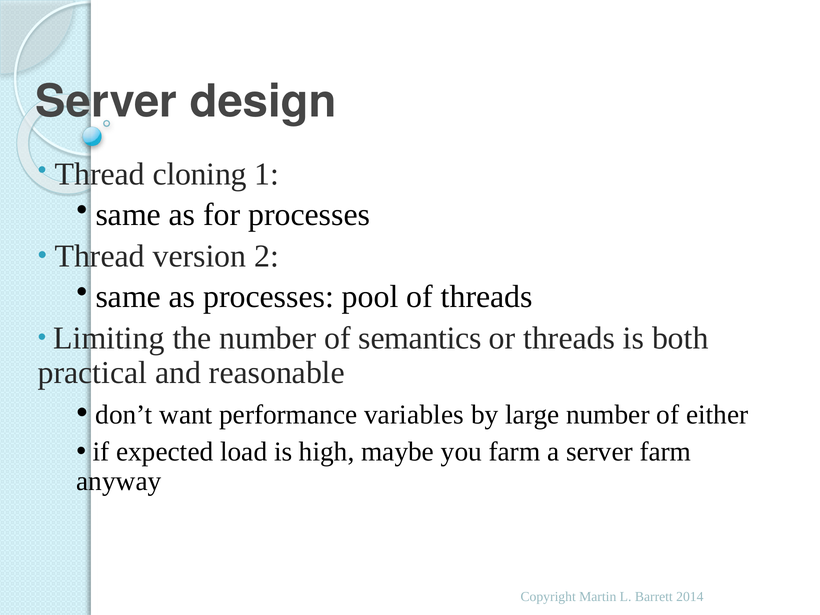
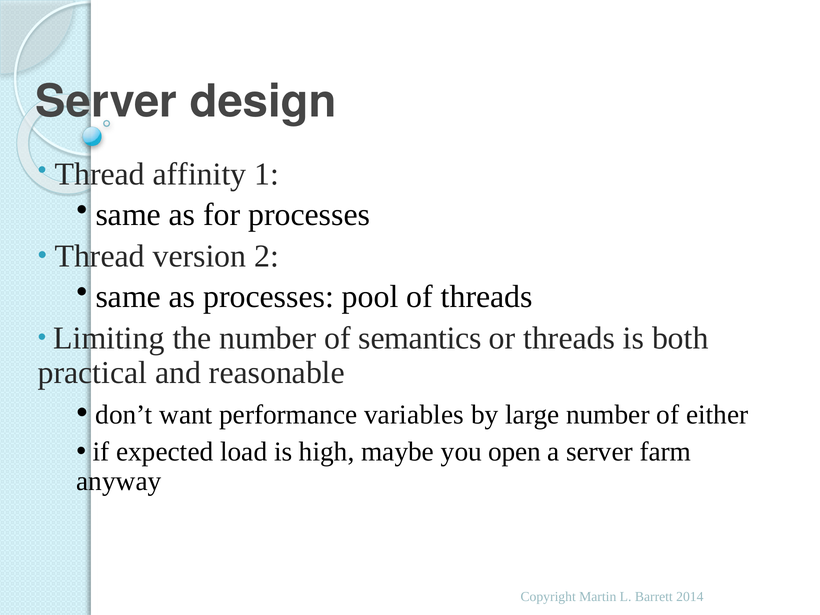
cloning: cloning -> affinity (200, 174)
you farm: farm -> open (515, 452)
